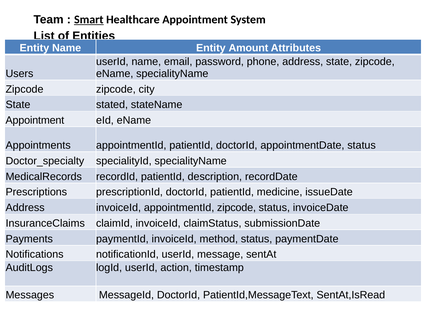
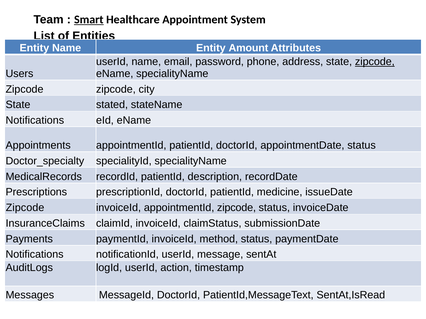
zipcode underline: none -> present (375, 62)
Appointment: Appointment -> Notifications (35, 121)
Address: Address -> Zipcode (25, 208)
